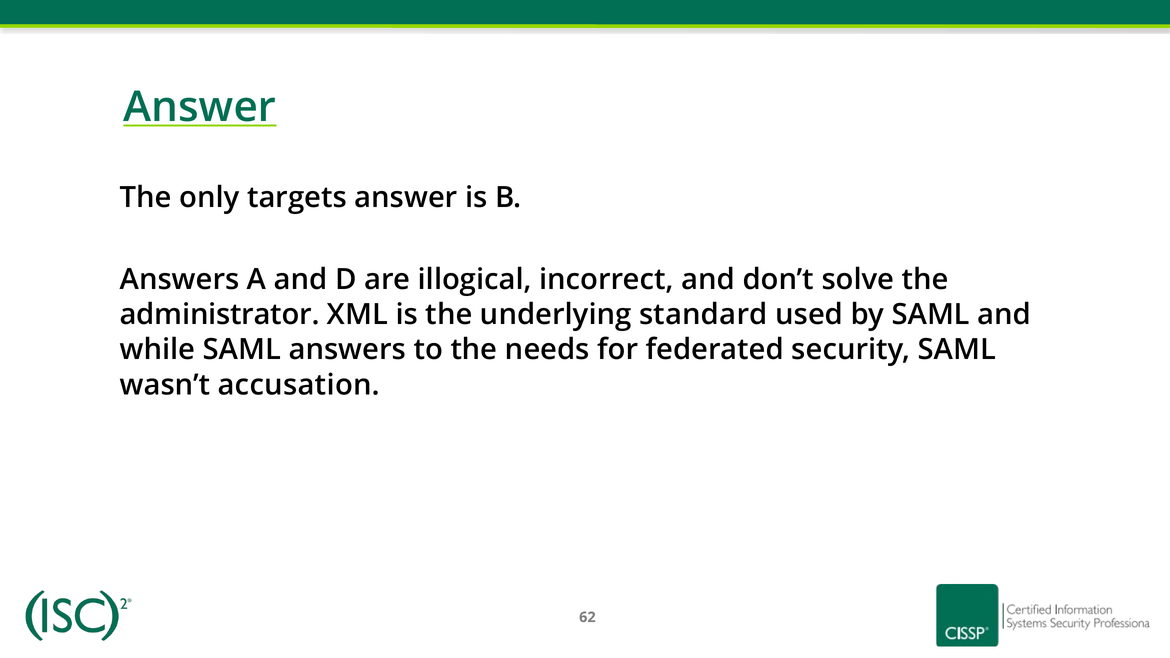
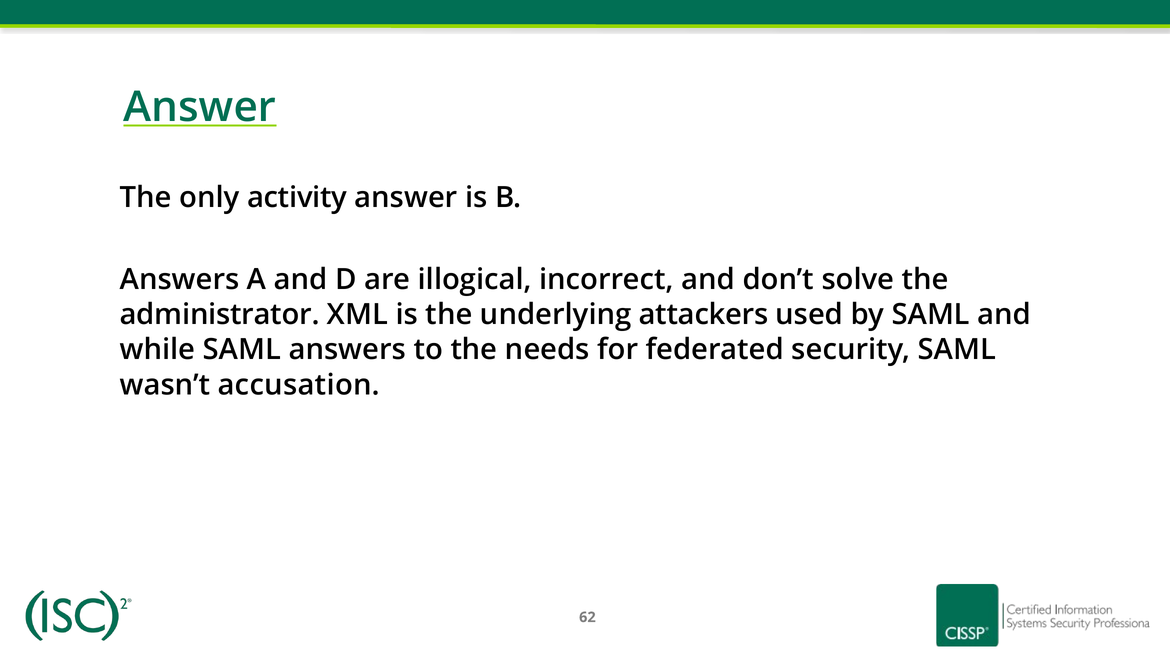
targets: targets -> activity (297, 198)
standard: standard -> attackers (704, 315)
